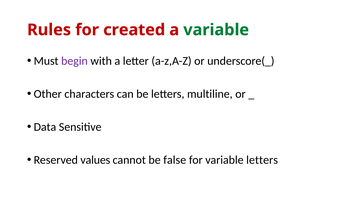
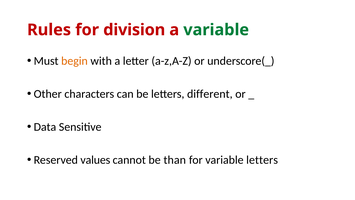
created: created -> division (134, 30)
begin colour: purple -> orange (74, 61)
multiline: multiline -> different (210, 94)
false: false -> than (175, 160)
